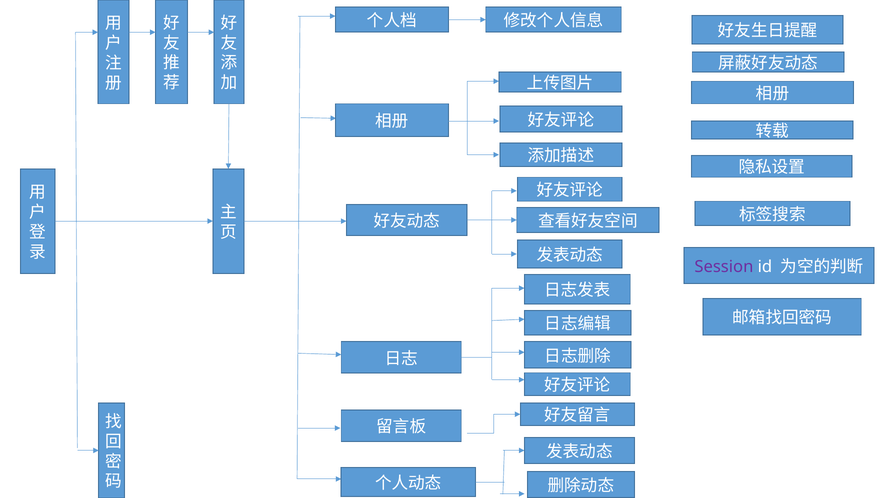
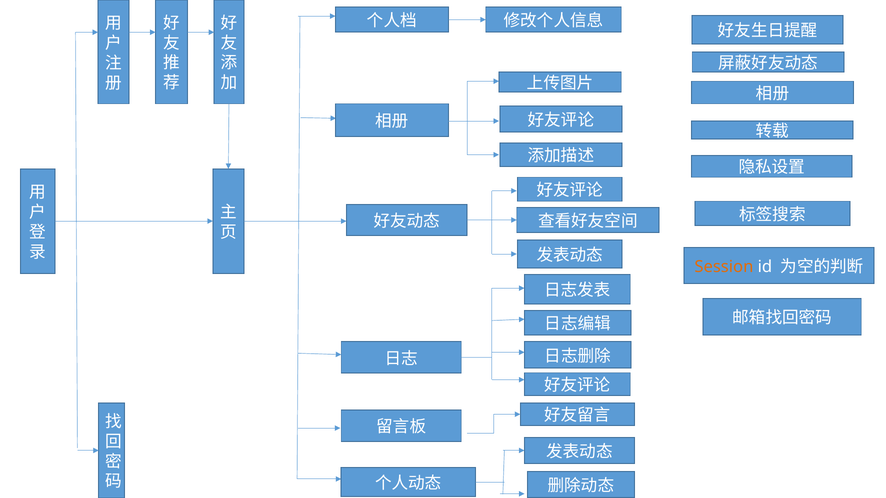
Session colour: purple -> orange (724, 267)
